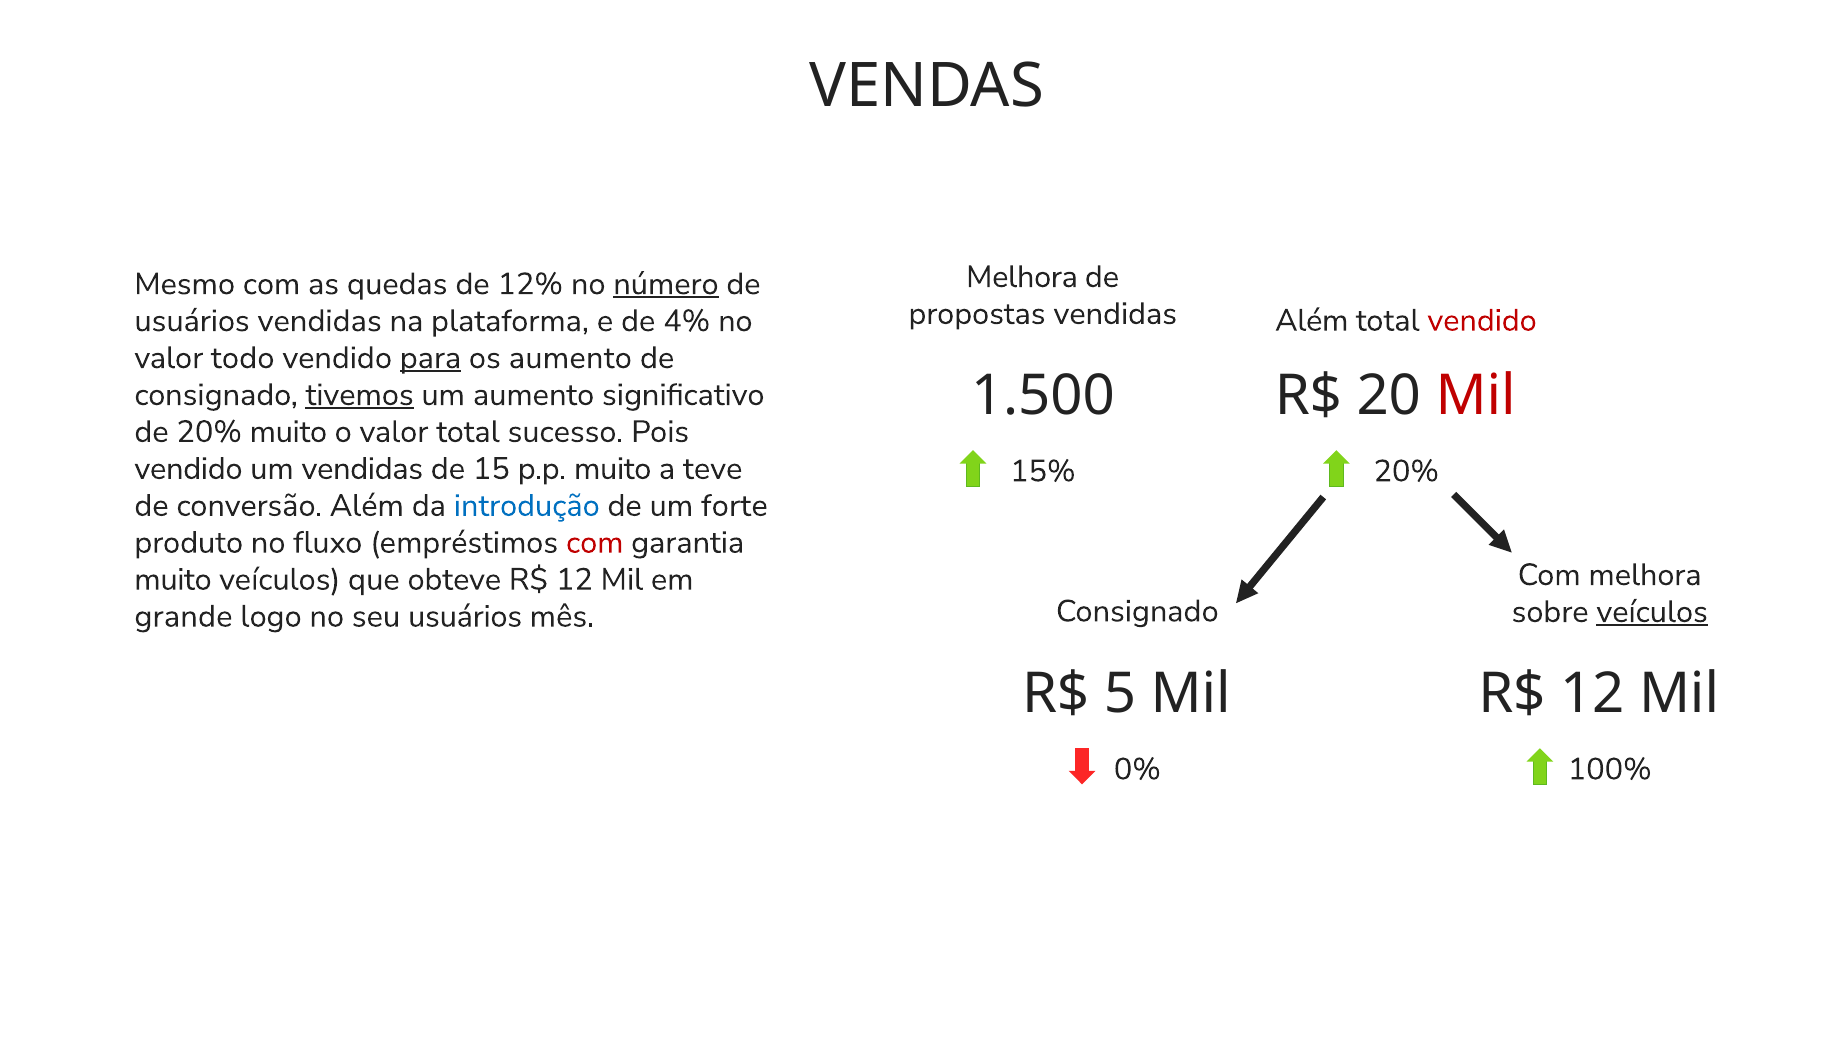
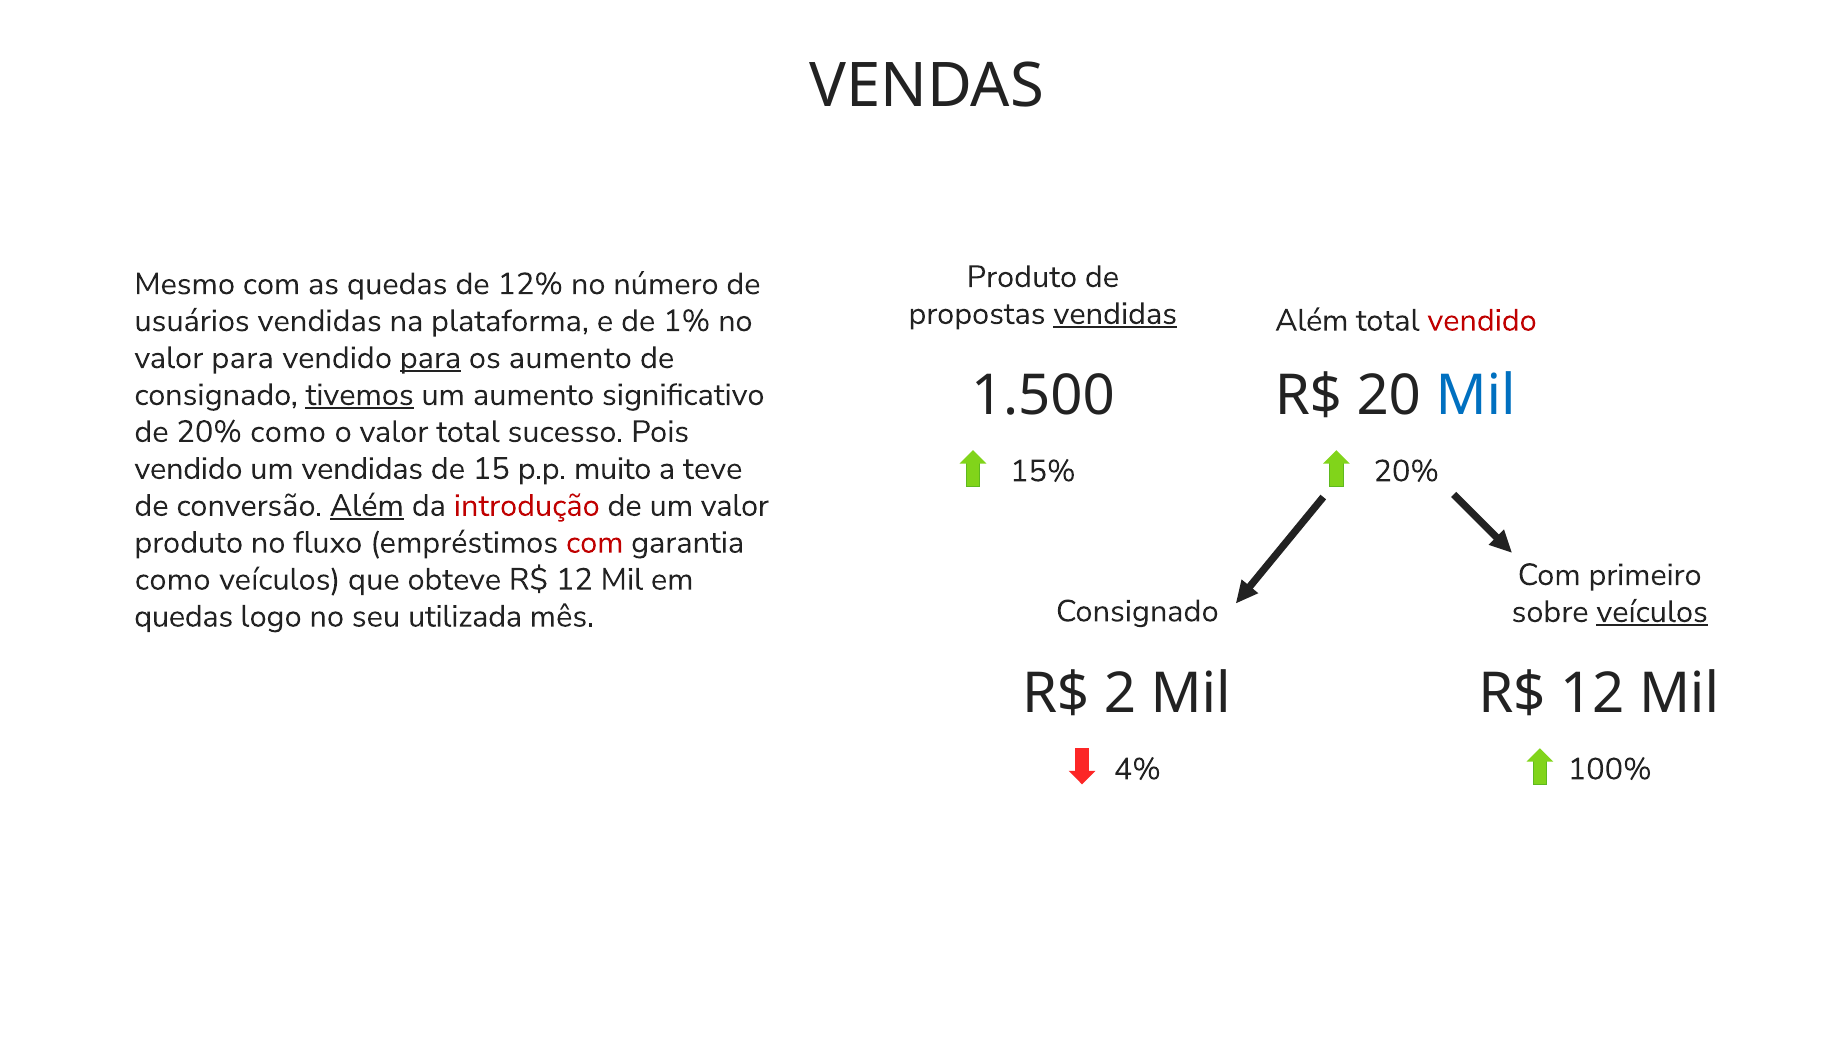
Melhora: Melhora -> Produto (1022, 277)
número underline: present -> none (666, 284)
vendidas underline: none -> present (1115, 314)
4%: 4% -> 1% (687, 321)
valor todo: todo -> para (243, 358)
Mil colour: red -> blue (1476, 396)
20% muito: muito -> como (288, 432)
Além underline: none -> present (367, 506)
introdução colour: blue -> red (527, 506)
um forte: forte -> valor (735, 506)
Com melhora: melhora -> primeiro (1645, 575)
muito: muito -> como (173, 579)
grande: grande -> quedas (184, 616)
seu usuários: usuários -> utilizada (465, 616)
5: 5 -> 2 (1120, 694)
0%: 0% -> 4% (1137, 769)
